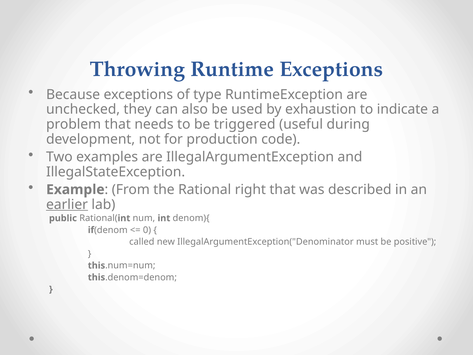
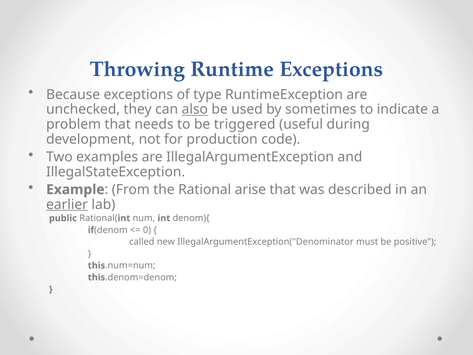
also underline: none -> present (195, 109)
exhaustion: exhaustion -> sometimes (321, 109)
right: right -> arise (250, 189)
